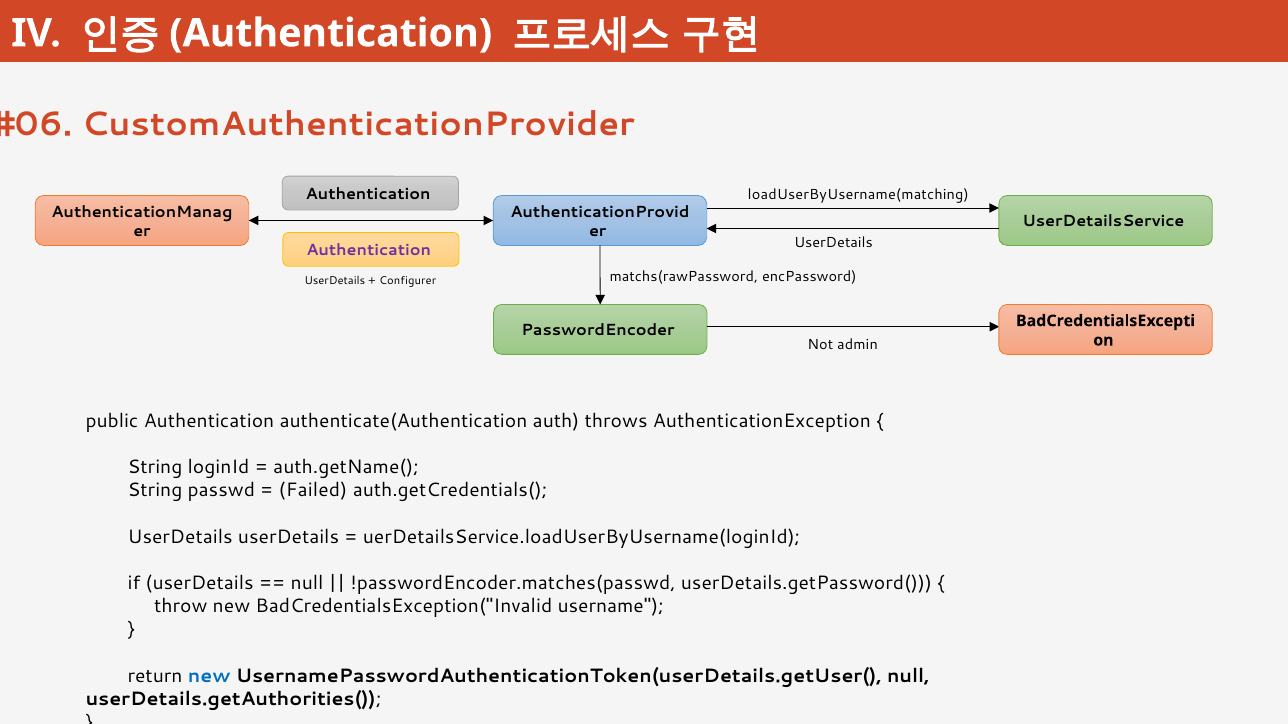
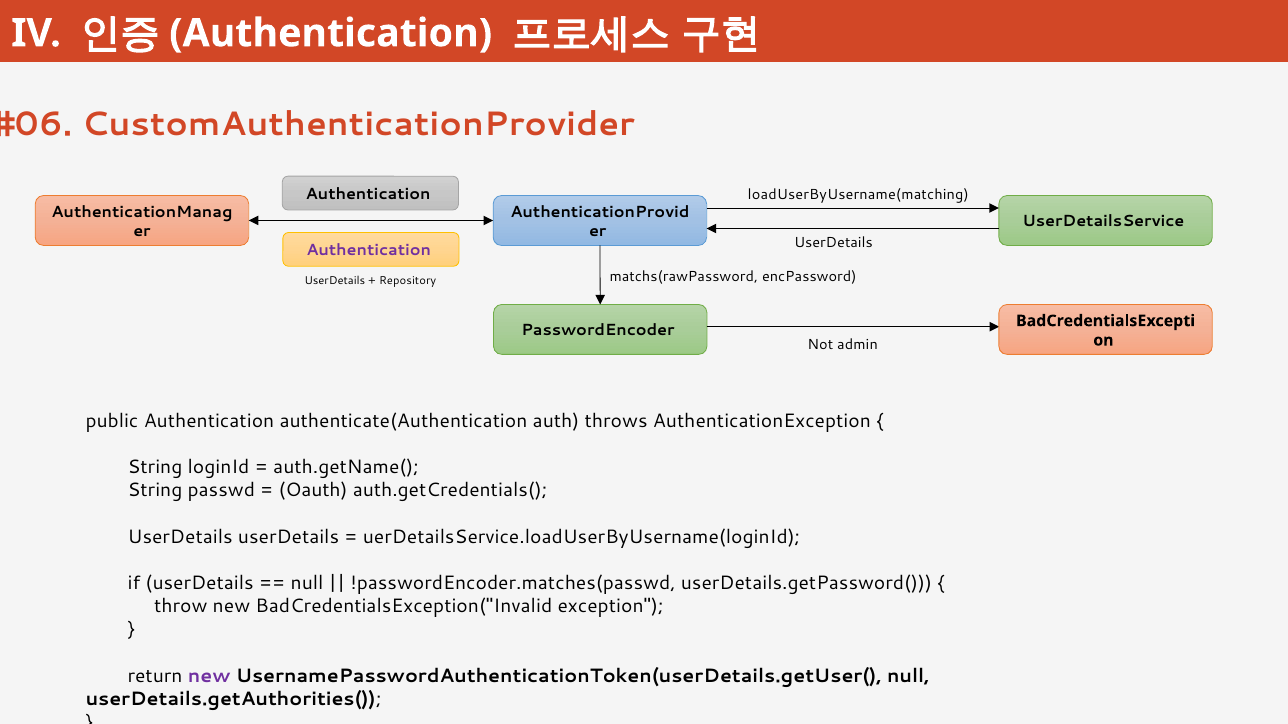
Configurer: Configurer -> Repository (408, 281)
Failed: Failed -> Oauth (313, 491)
username: username -> exception (611, 607)
new colour: blue -> purple (209, 676)
